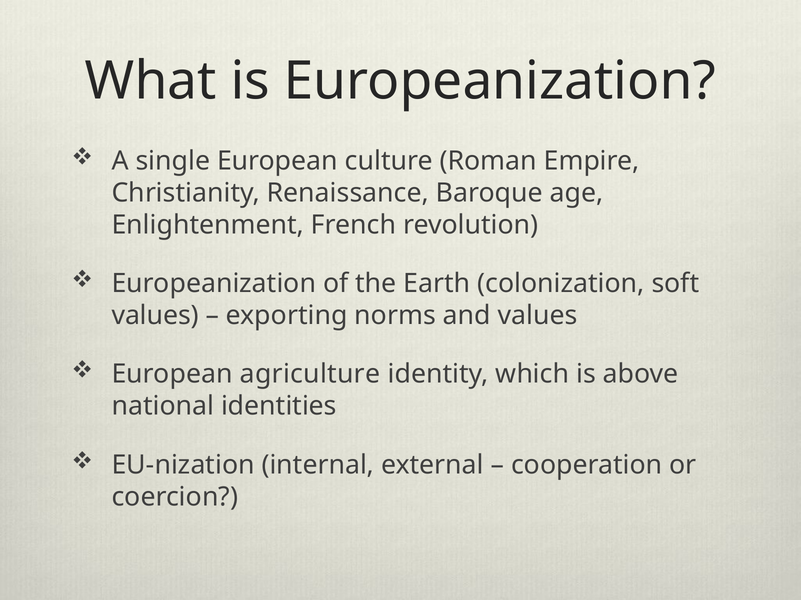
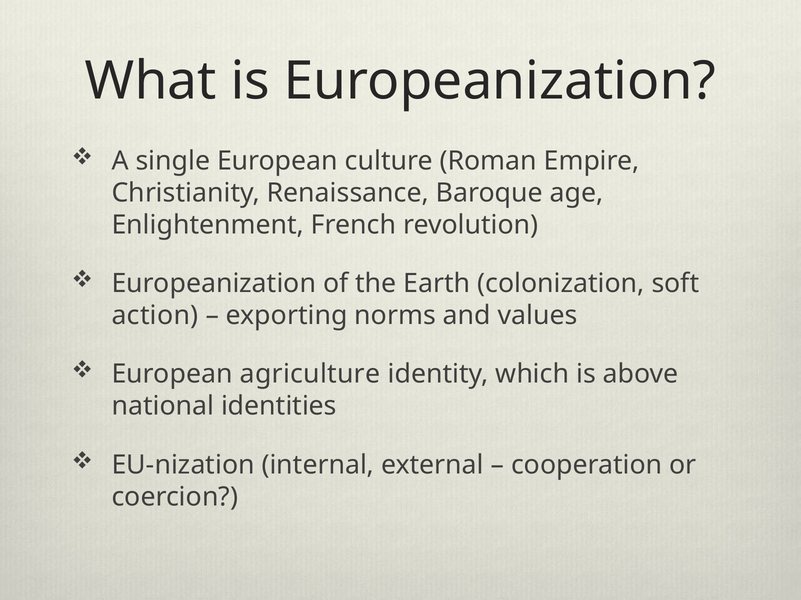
values: values -> action (155, 316)
